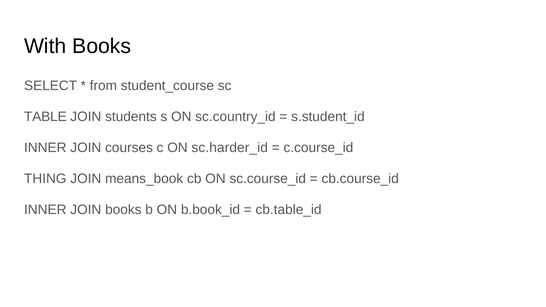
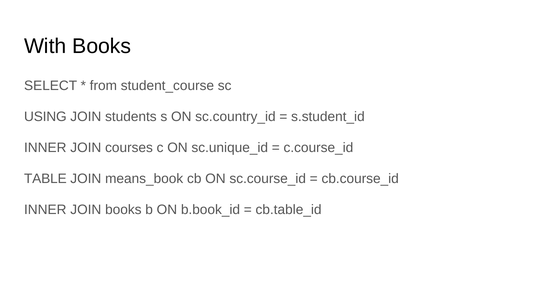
TABLE: TABLE -> USING (45, 117)
sc.harder_id: sc.harder_id -> sc.unique_id (230, 148)
THING: THING -> TABLE (45, 179)
